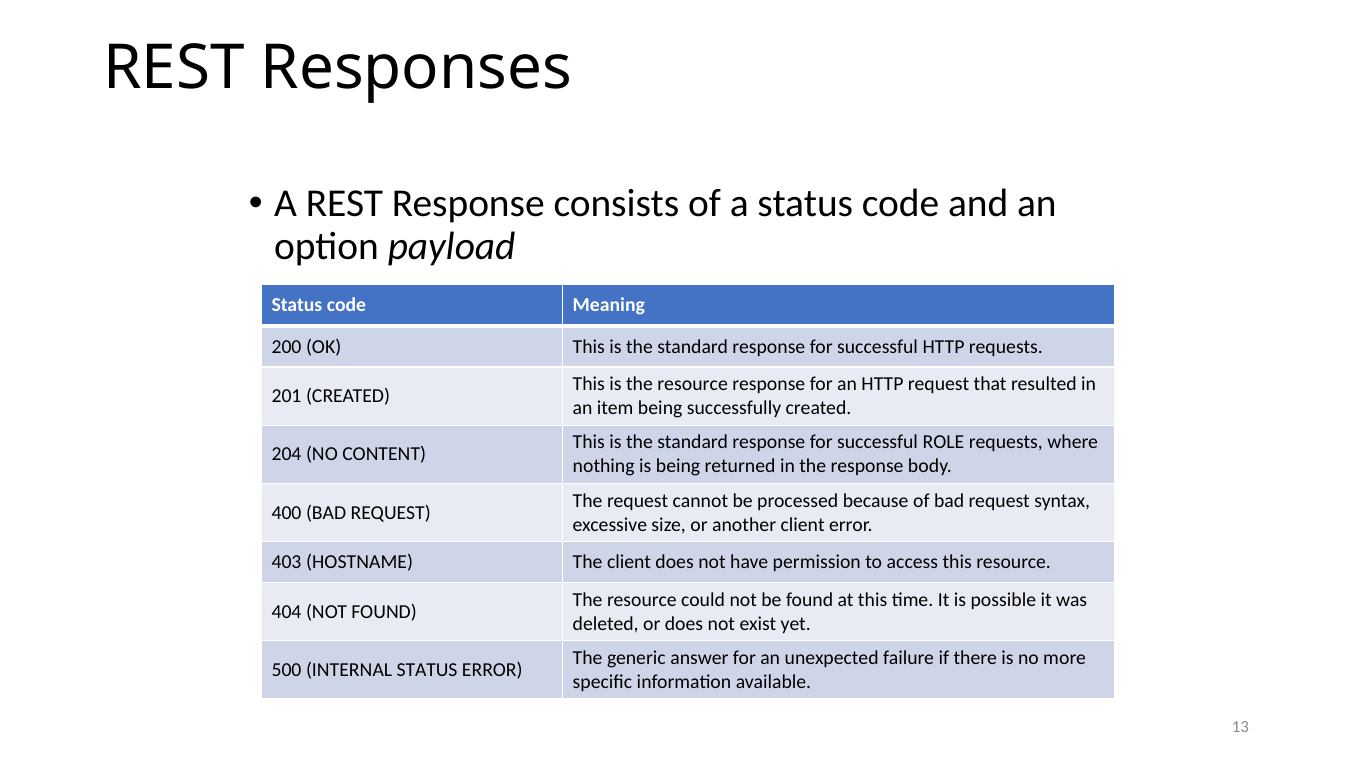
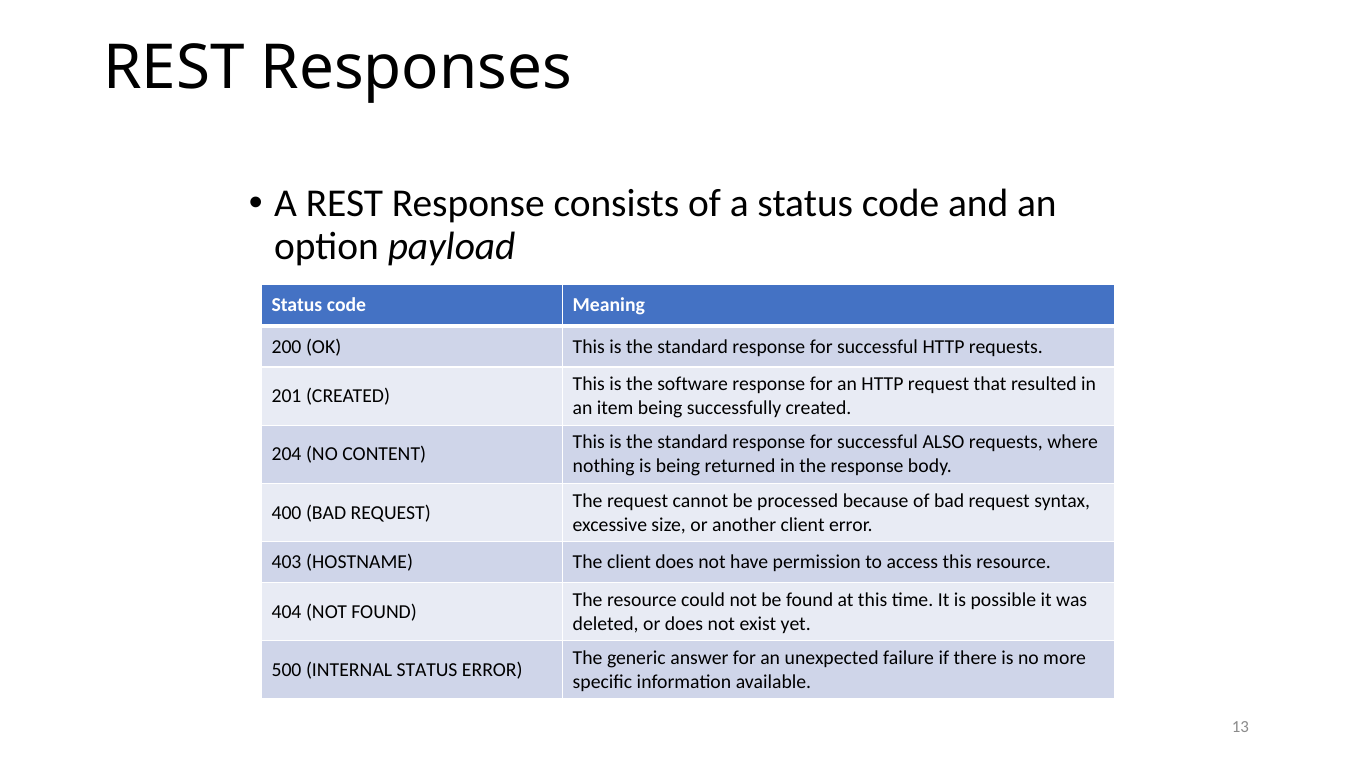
is the resource: resource -> software (693, 384)
ROLE: ROLE -> ALSO (943, 442)
